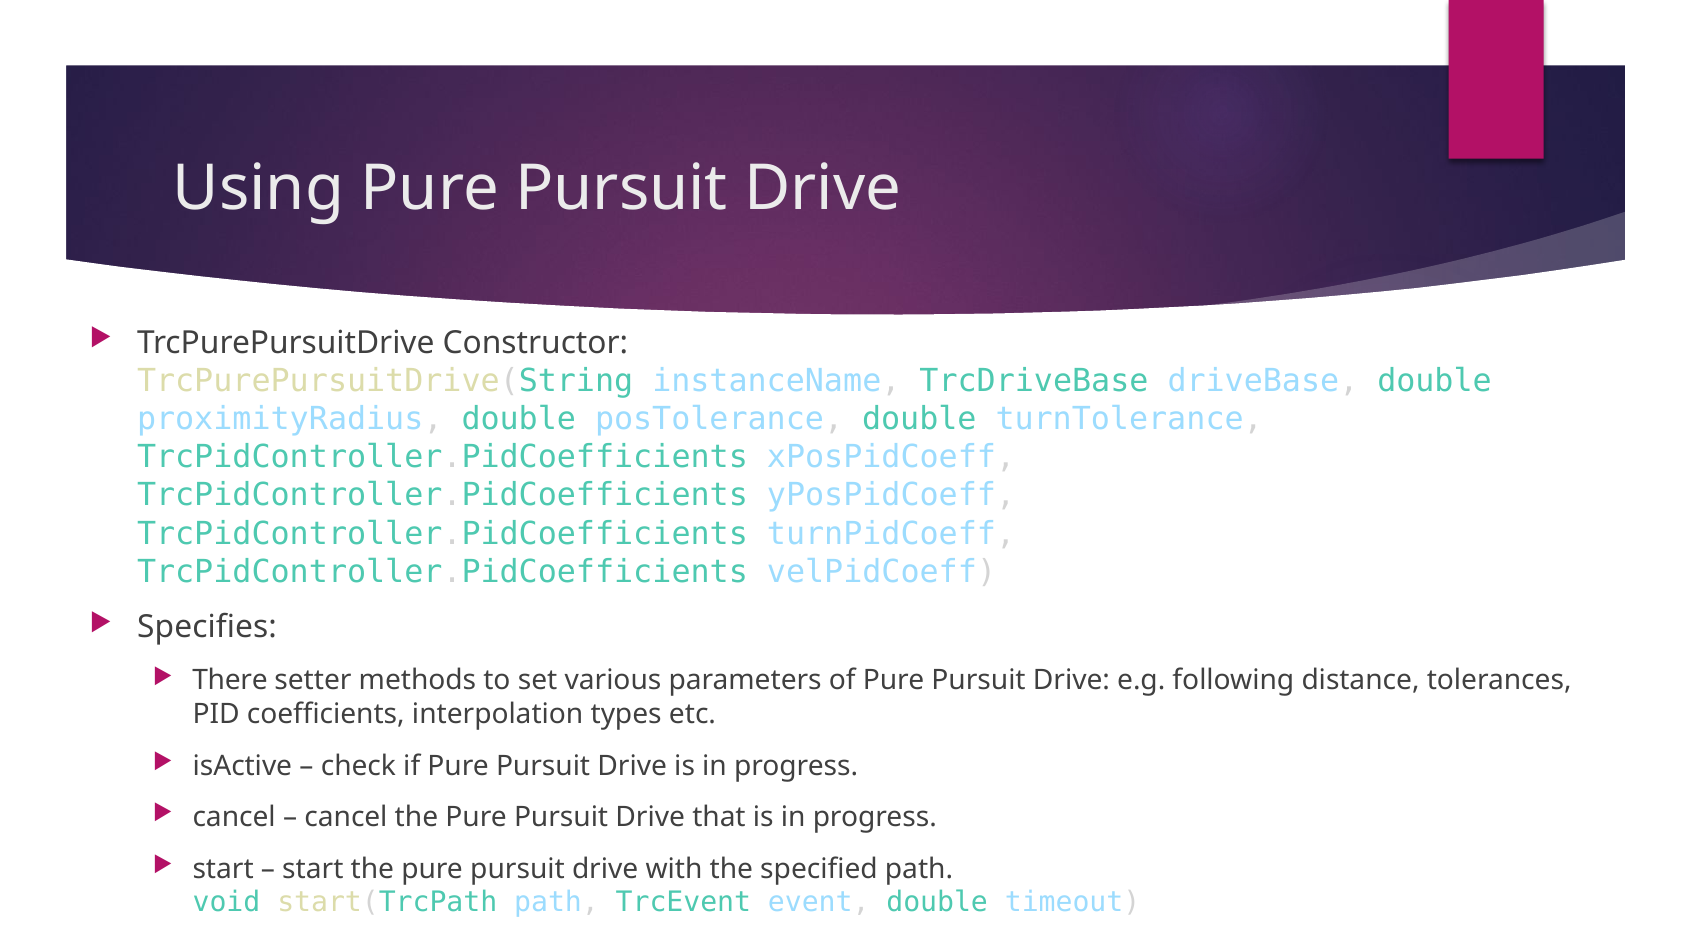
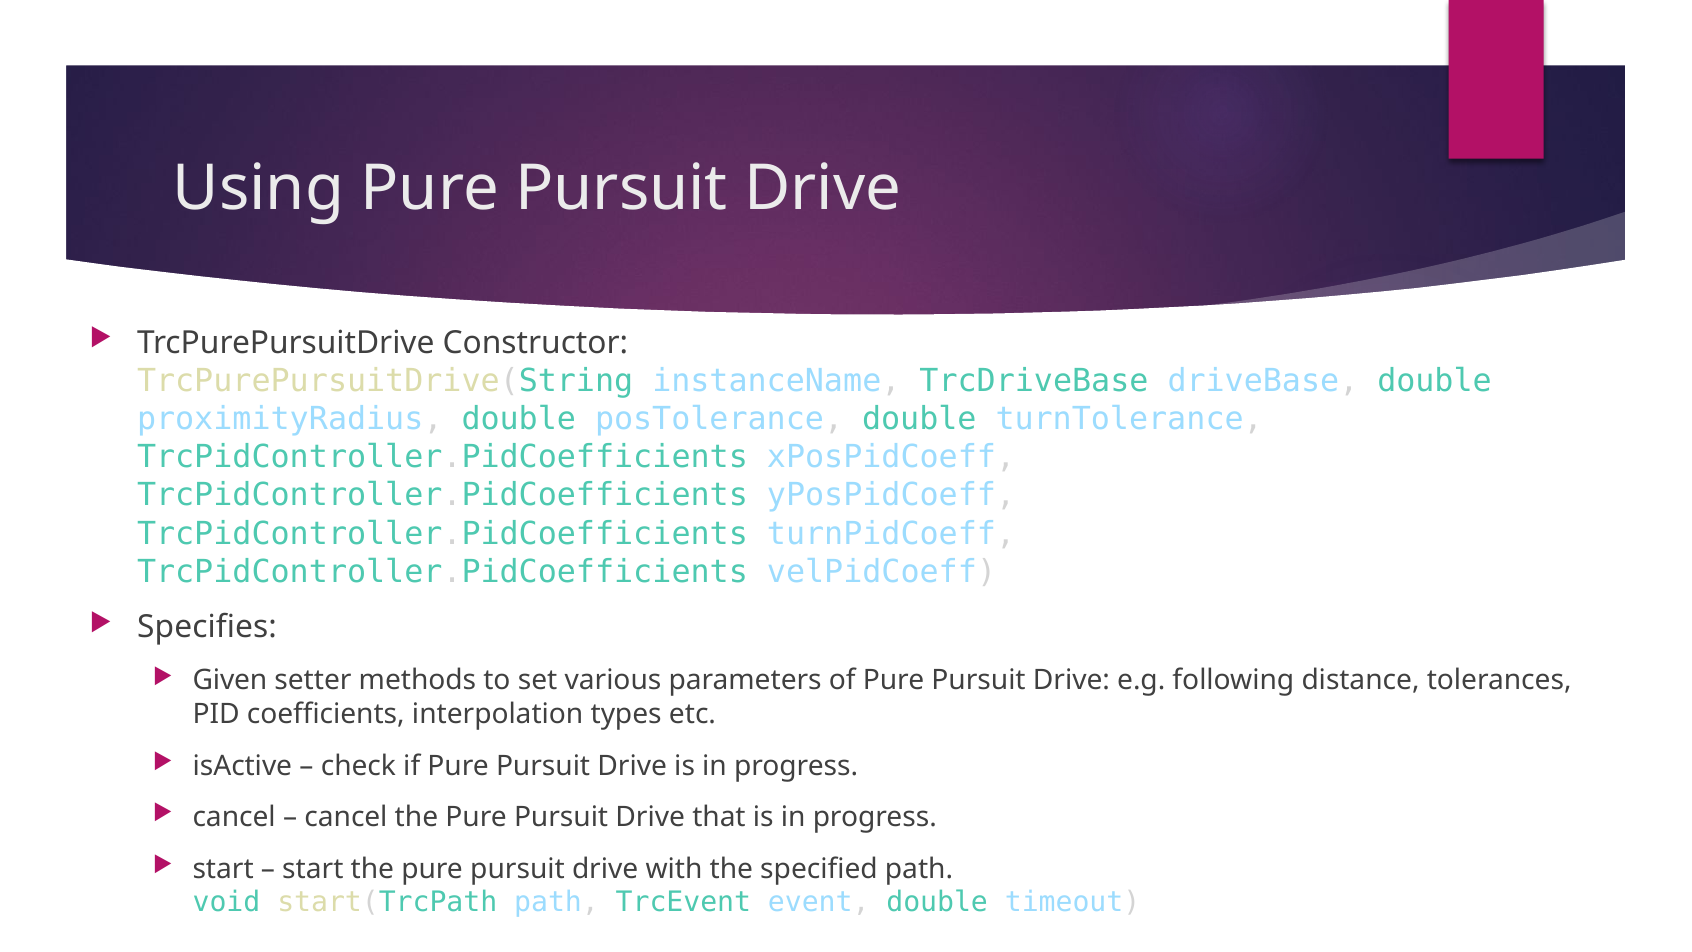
There: There -> Given (230, 681)
